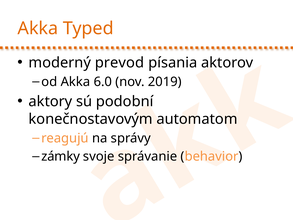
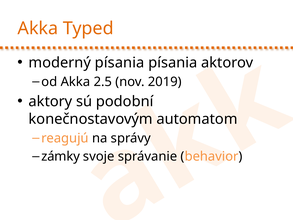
moderný prevod: prevod -> písania (120, 63)
6.0: 6.0 -> 2.5 (103, 82)
